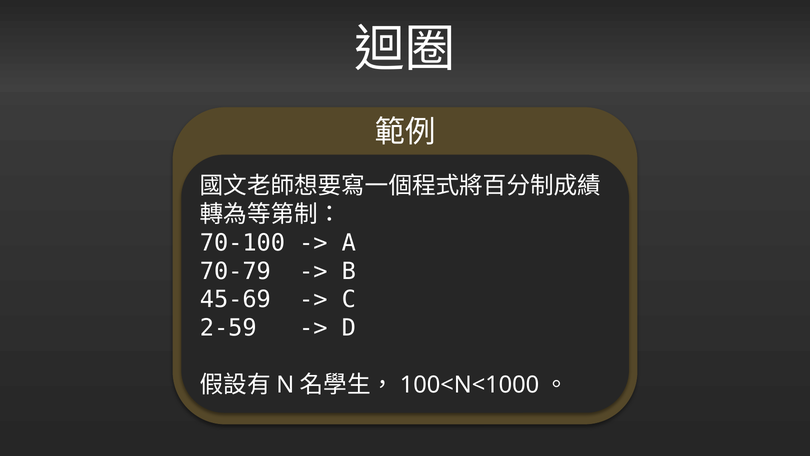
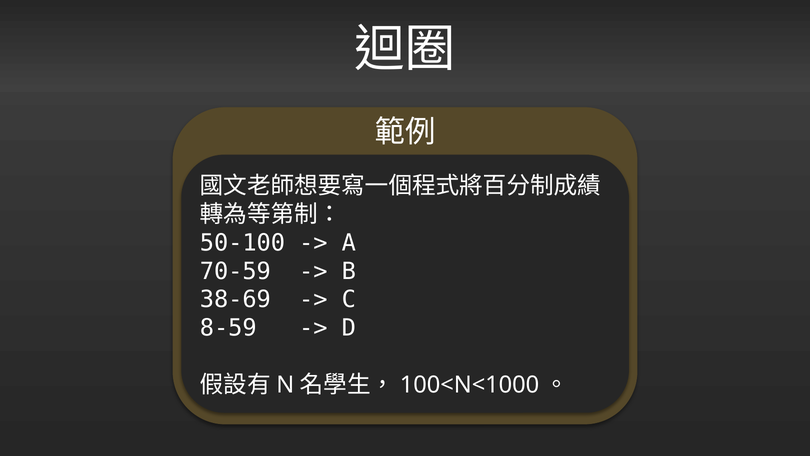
70-100: 70-100 -> 50-100 (242, 243)
70-79: 70-79 -> 70-59 (235, 271)
45-69: 45-69 -> 38-69 (235, 299)
2-59: 2-59 -> 8-59 (228, 328)
